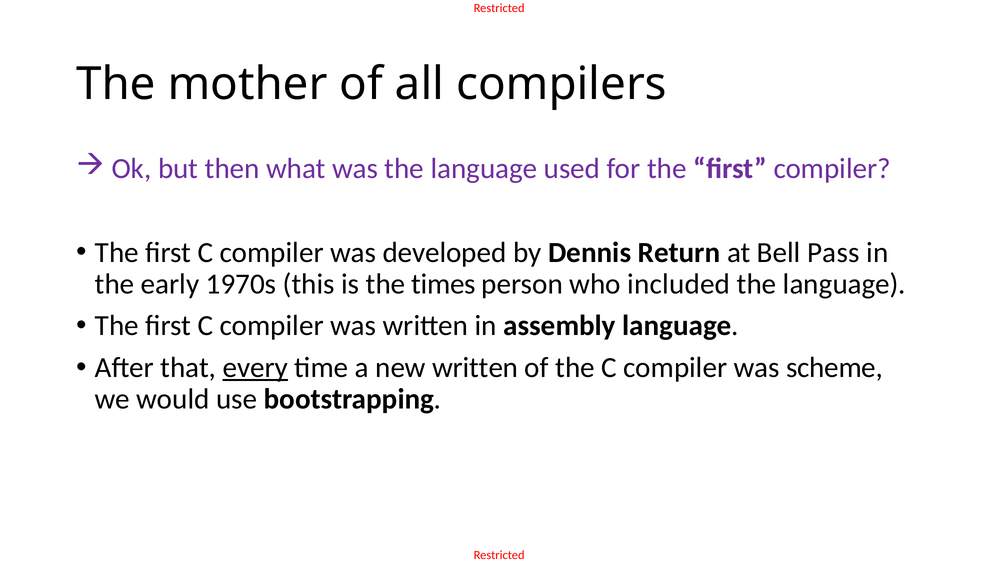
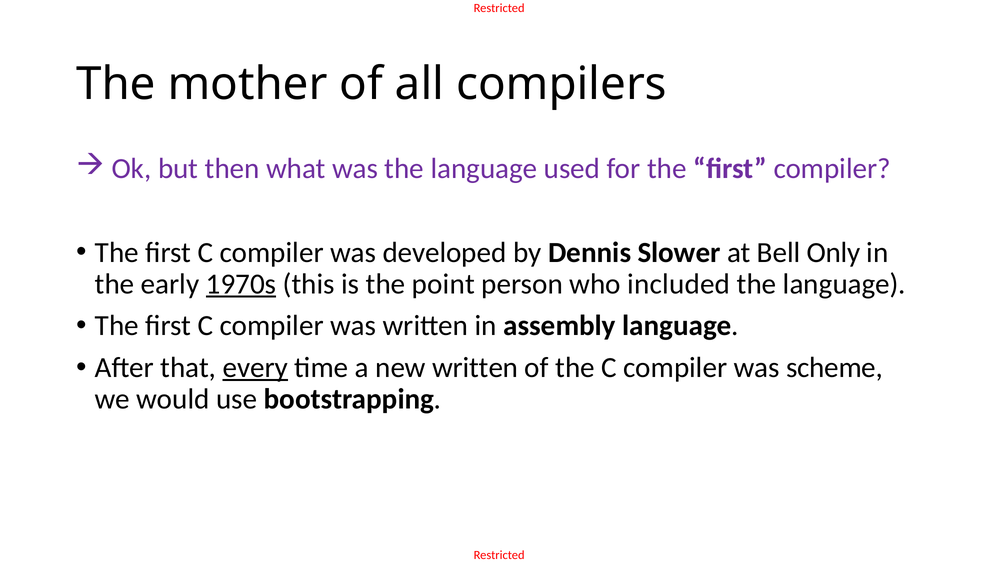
Return: Return -> Slower (679, 252)
Pass: Pass -> Only (834, 252)
1970s underline: none -> present (241, 284)
times: times -> point (443, 284)
